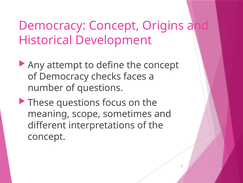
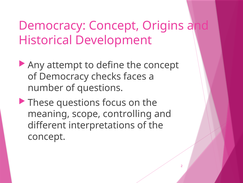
sometimes: sometimes -> controlling (127, 114)
